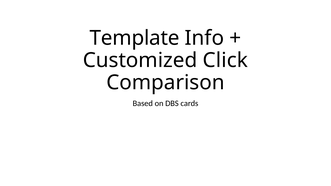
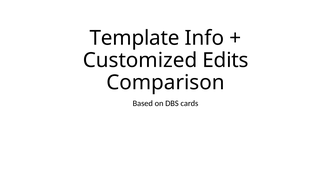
Click: Click -> Edits (226, 60)
